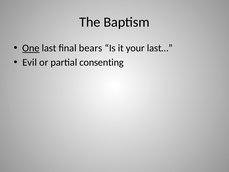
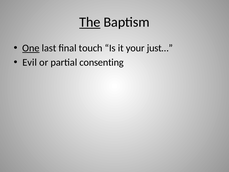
The underline: none -> present (90, 22)
bears: bears -> touch (91, 48)
last…: last… -> just… (160, 48)
